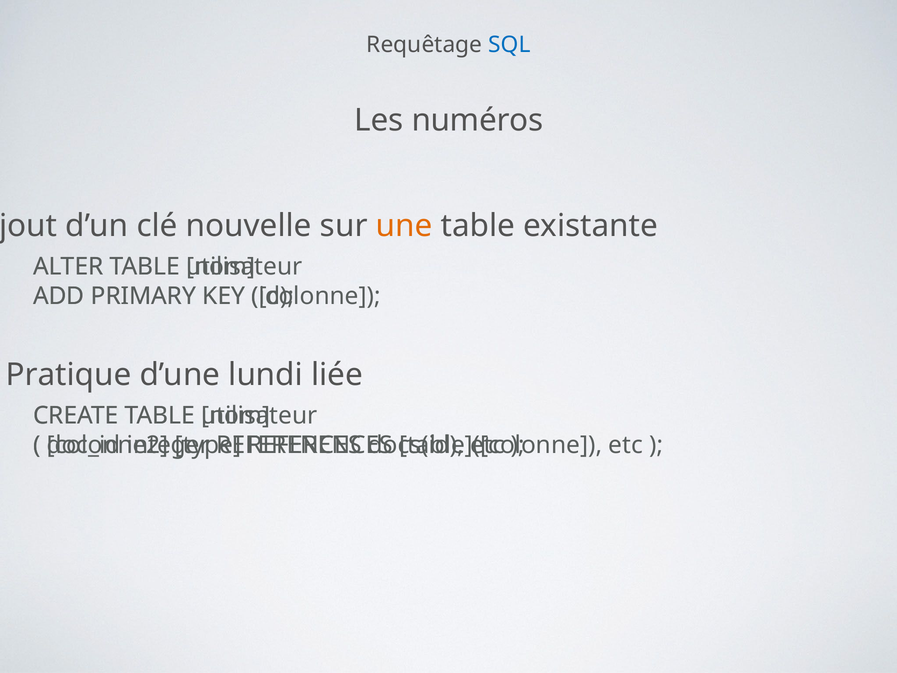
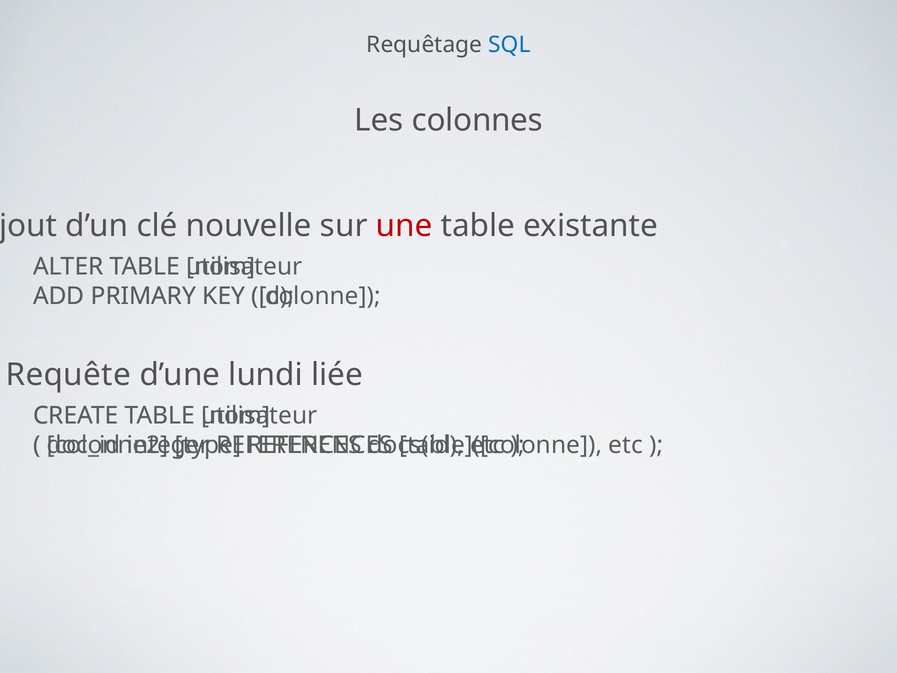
numéros: numéros -> colonnes (477, 120)
une colour: orange -> red (404, 226)
Pratique: Pratique -> Requête (68, 375)
